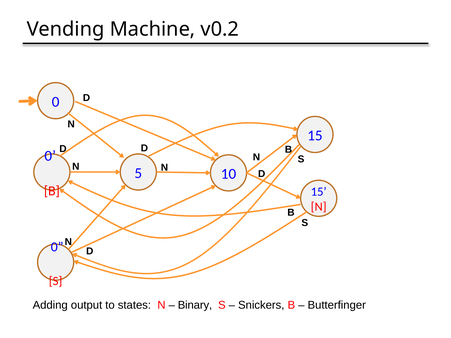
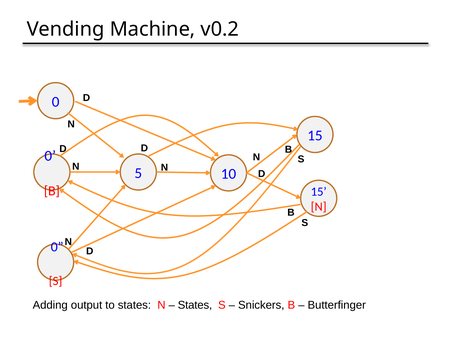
Binary: Binary -> States (195, 305)
